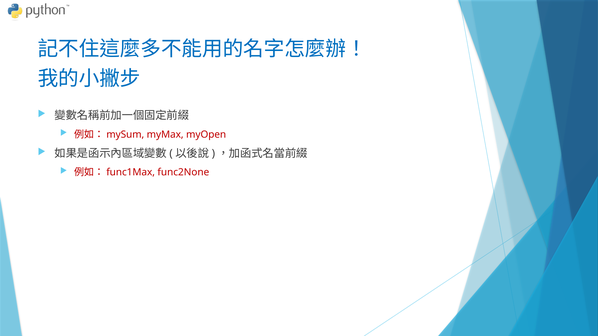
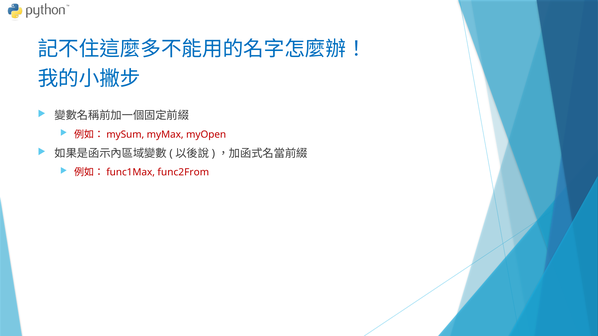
func2None: func2None -> func2From (183, 172)
